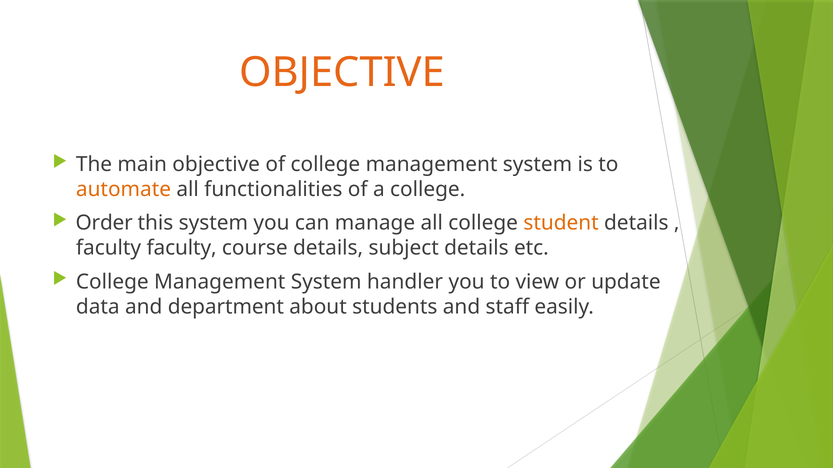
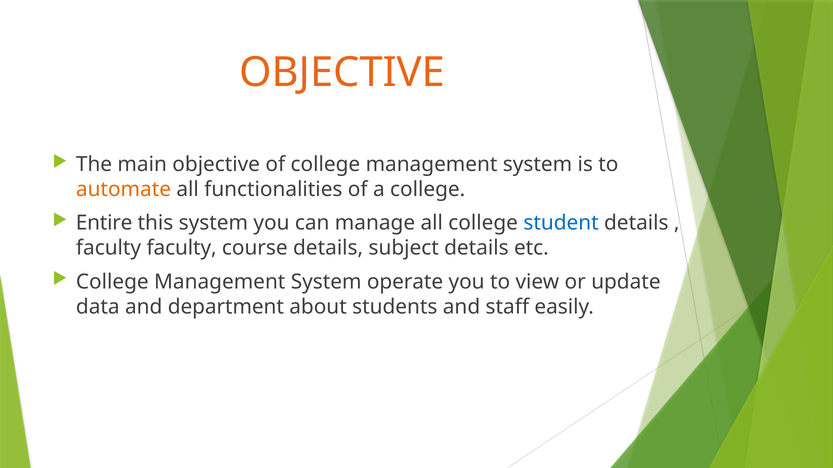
Order: Order -> Entire (104, 223)
student colour: orange -> blue (561, 223)
handler: handler -> operate (405, 282)
